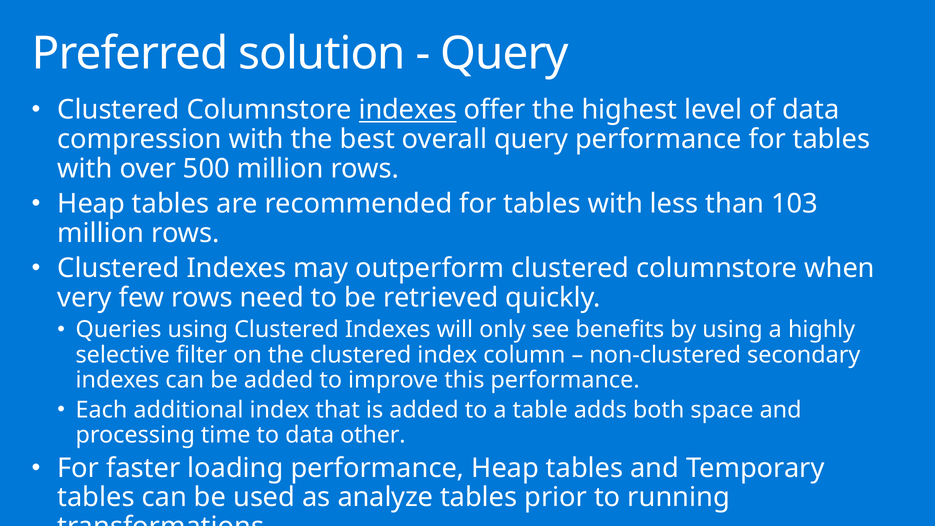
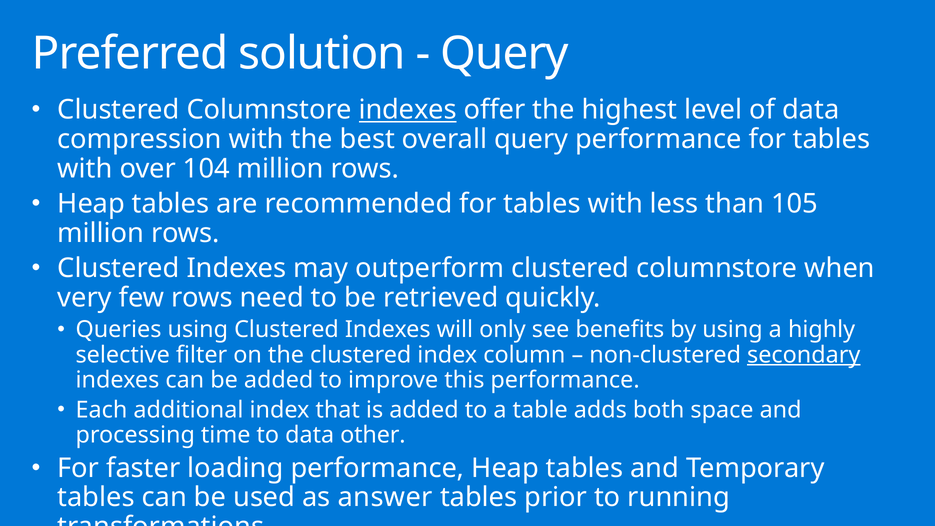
500: 500 -> 104 (206, 169)
103: 103 -> 105 (795, 204)
secondary underline: none -> present (804, 355)
analyze: analyze -> answer (385, 497)
